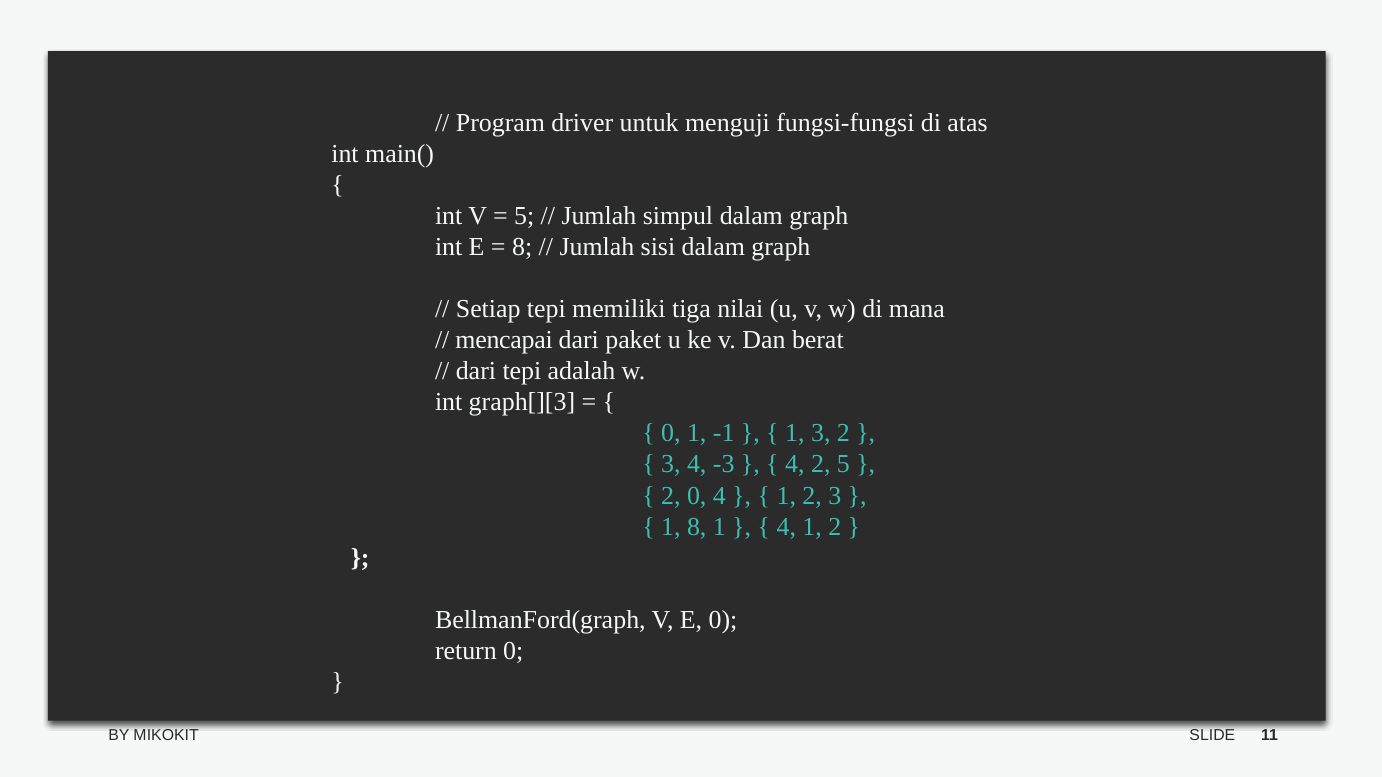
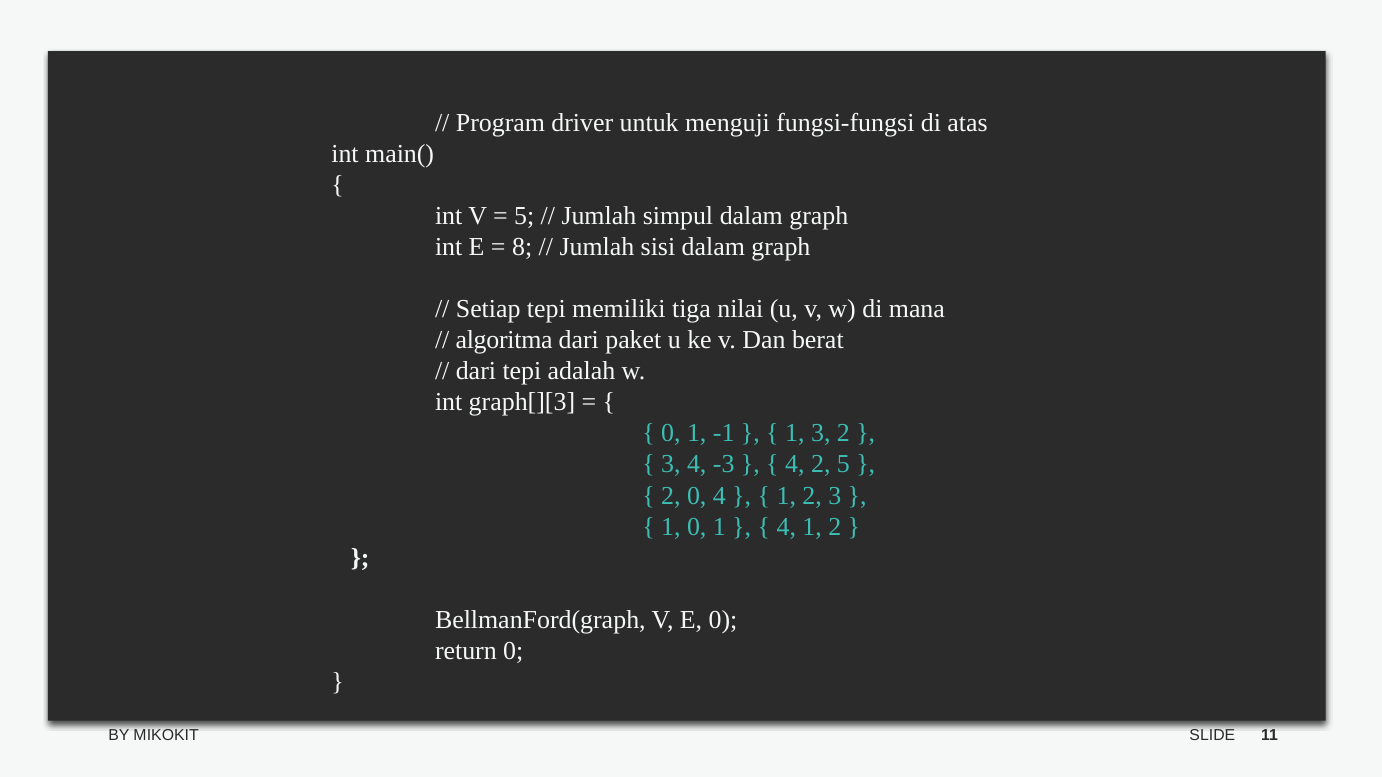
mencapai: mencapai -> algoritma (504, 340)
1 8: 8 -> 0 (697, 527)
